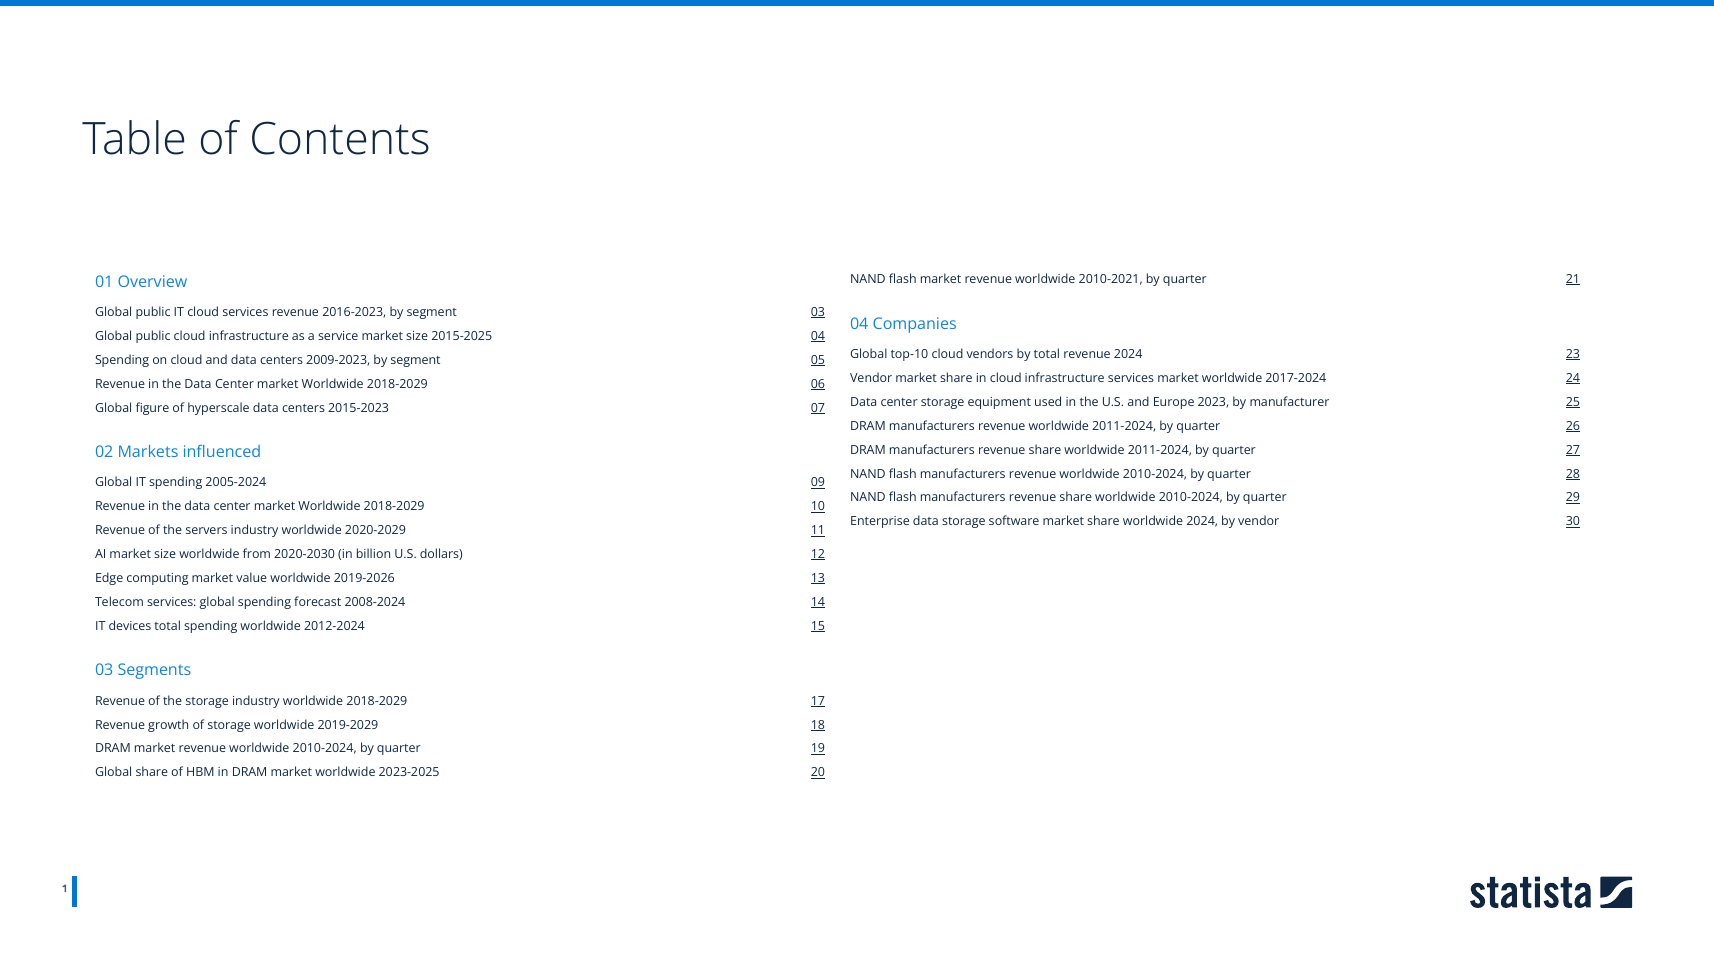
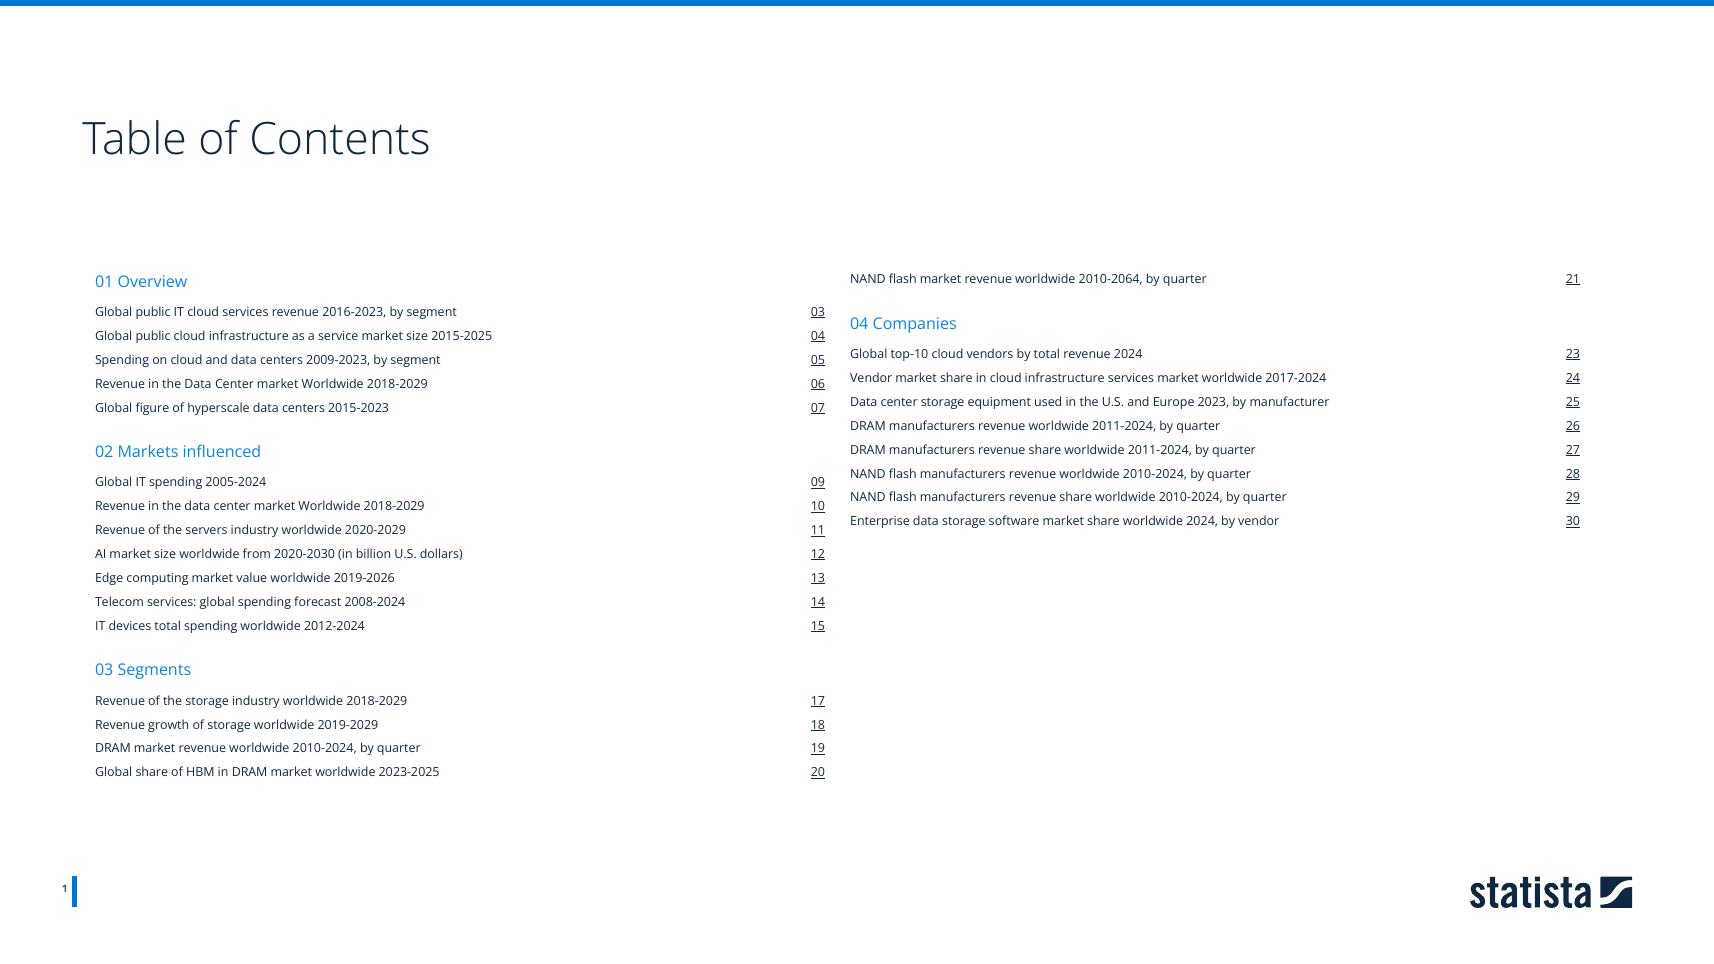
2010-2021: 2010-2021 -> 2010-2064 (1111, 280)
